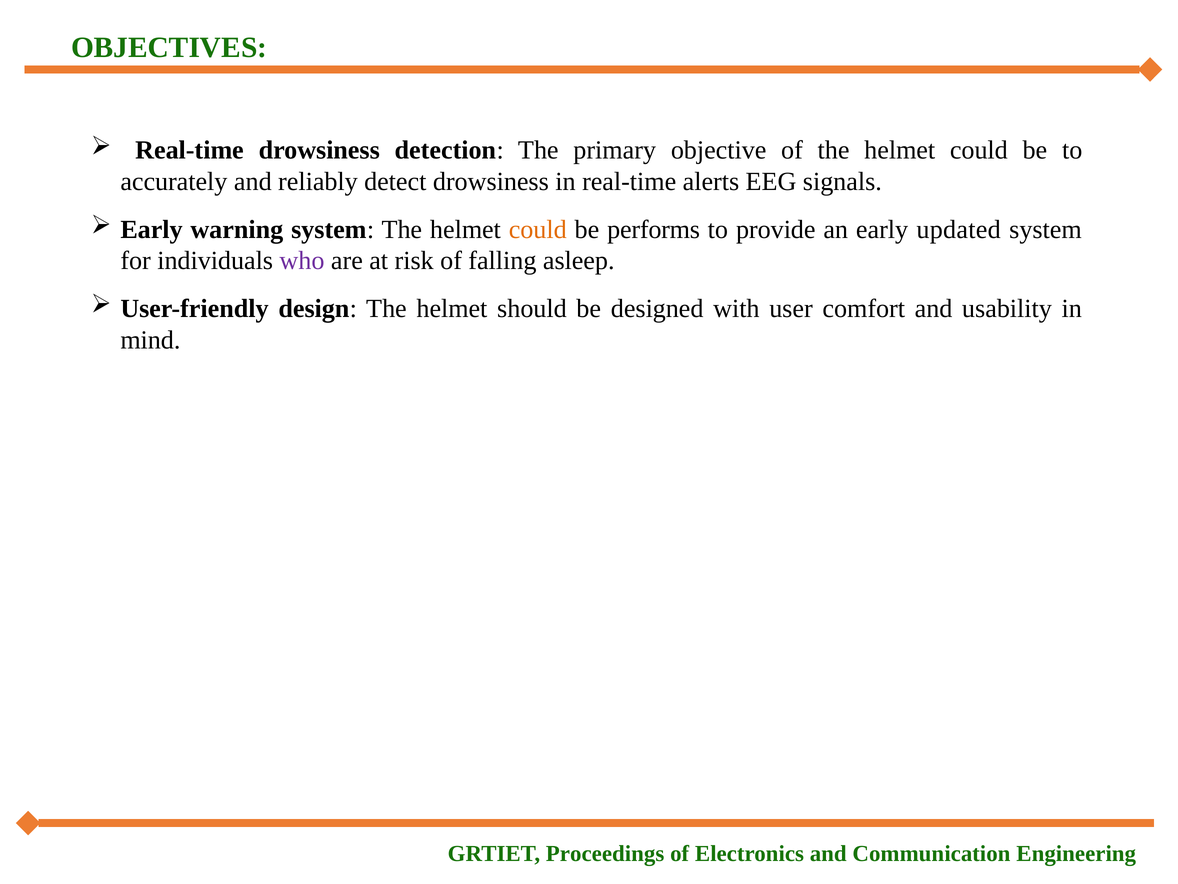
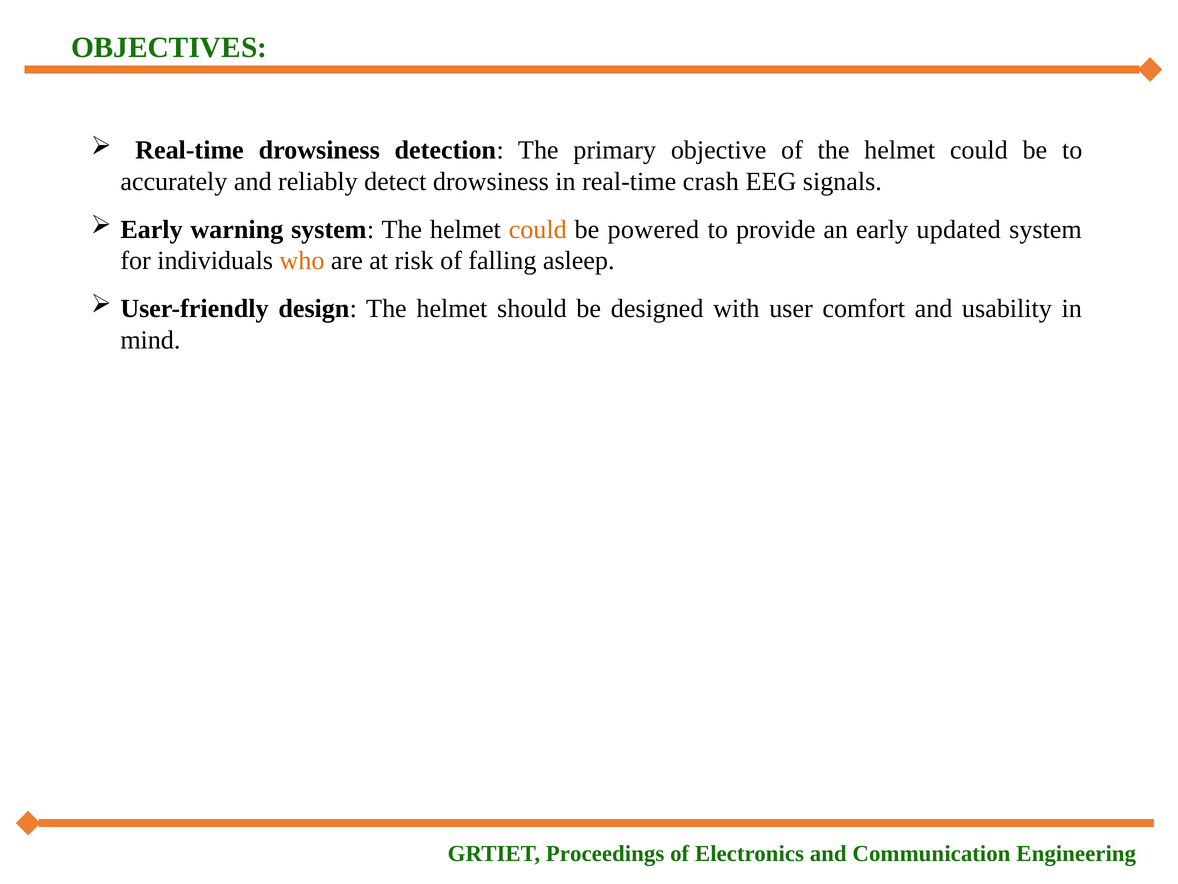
alerts: alerts -> crash (711, 182)
performs: performs -> powered (653, 229)
who colour: purple -> orange (302, 261)
